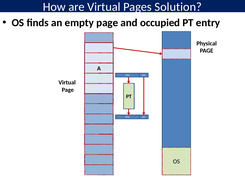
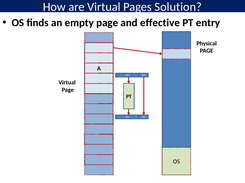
occupied: occupied -> effective (160, 23)
